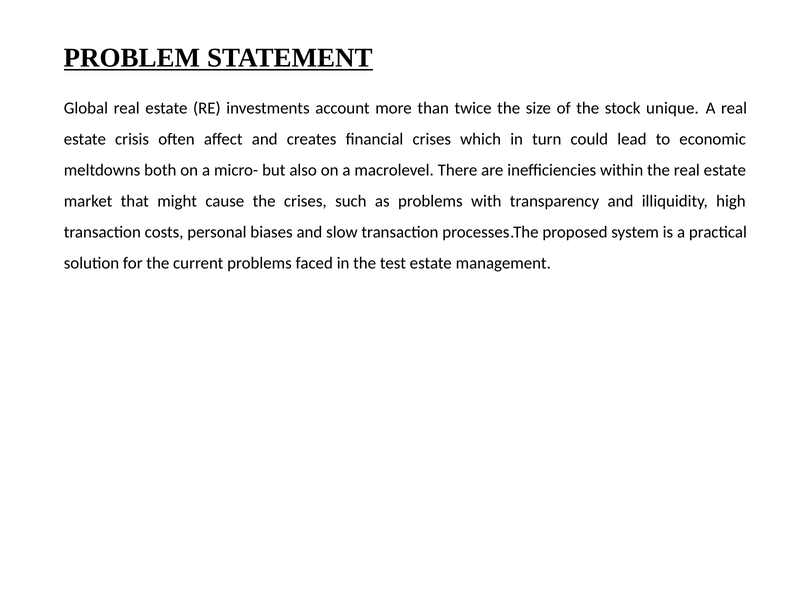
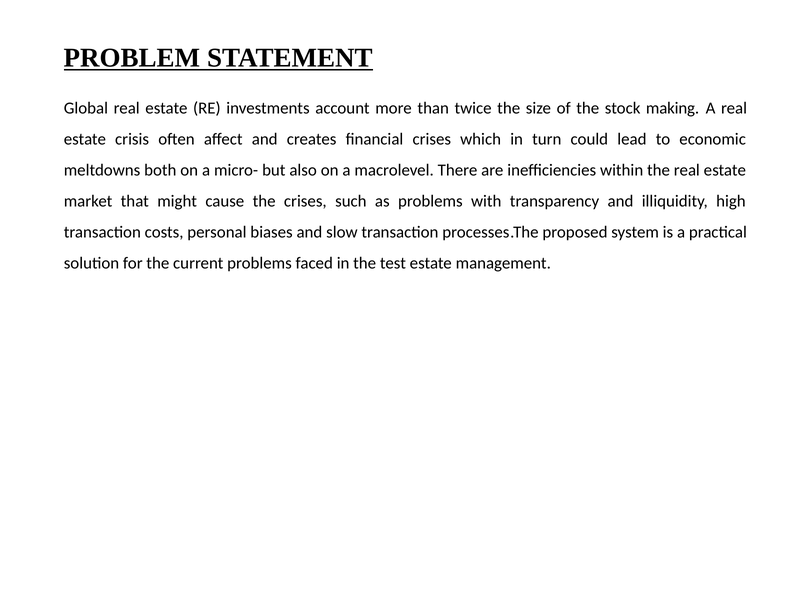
unique: unique -> making (673, 108)
